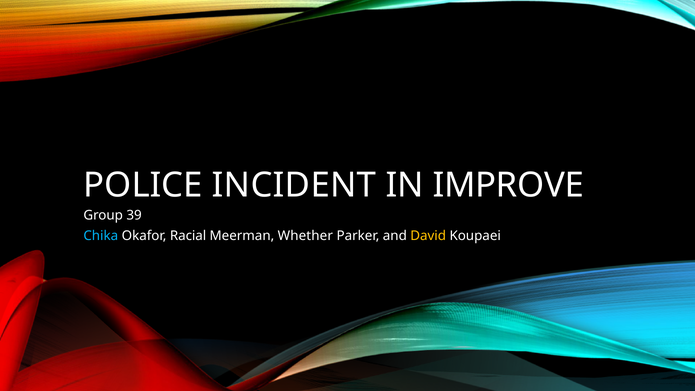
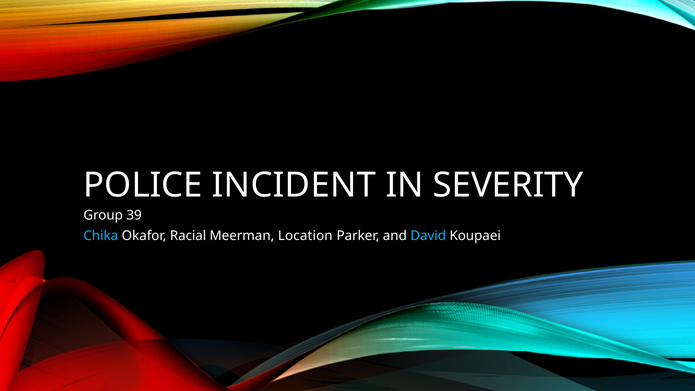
IMPROVE: IMPROVE -> SEVERITY (508, 185)
Whether: Whether -> Location (305, 236)
David colour: yellow -> light blue (428, 236)
